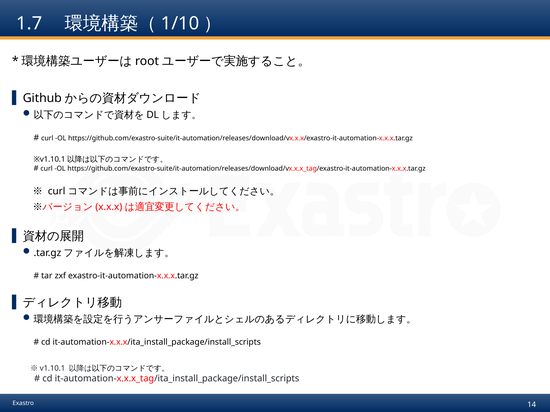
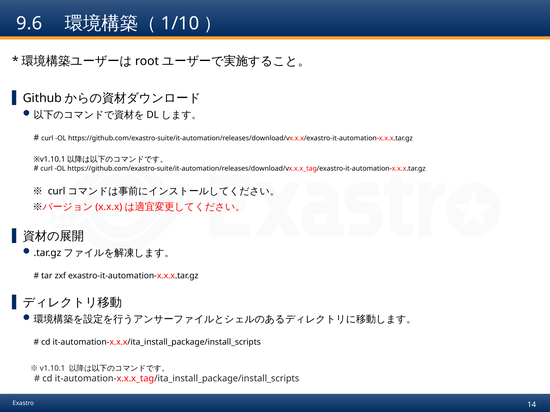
1.7: 1.7 -> 9.6 (29, 23)
